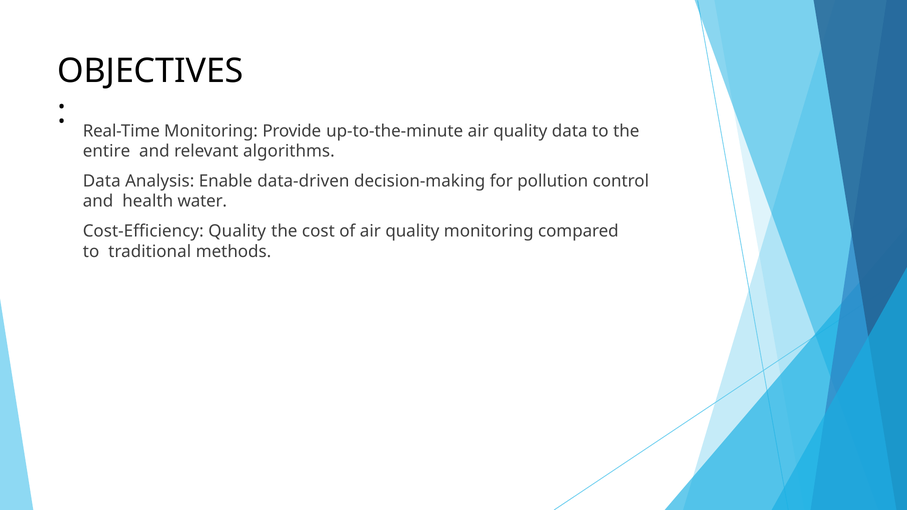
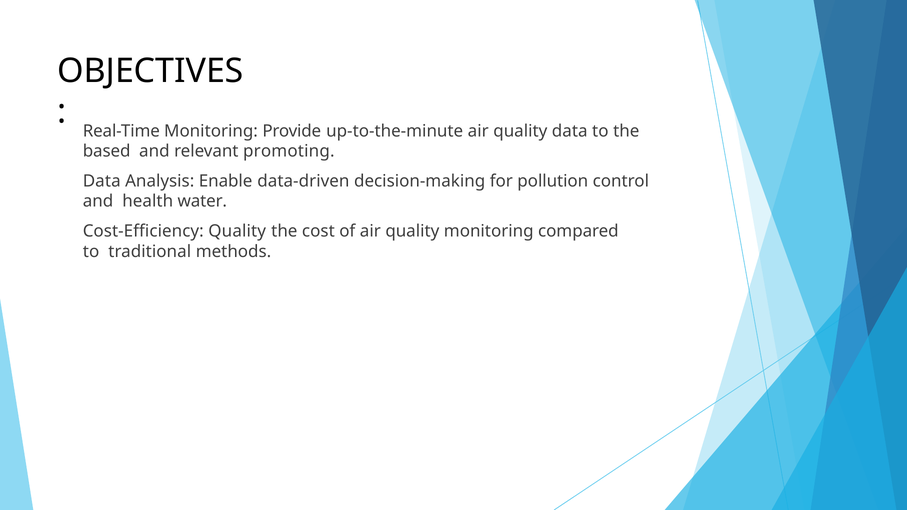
entire: entire -> based (107, 151)
algorithms: algorithms -> promoting (289, 151)
